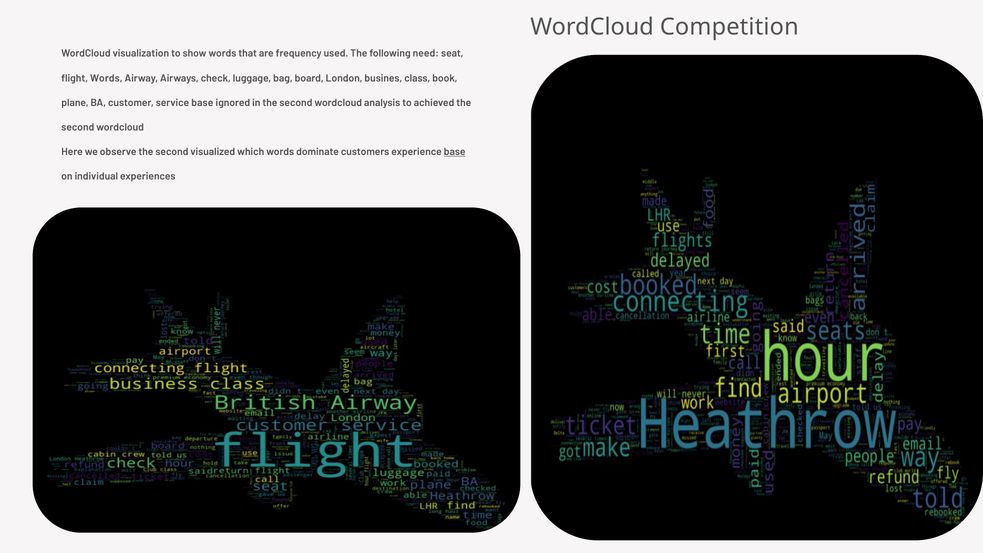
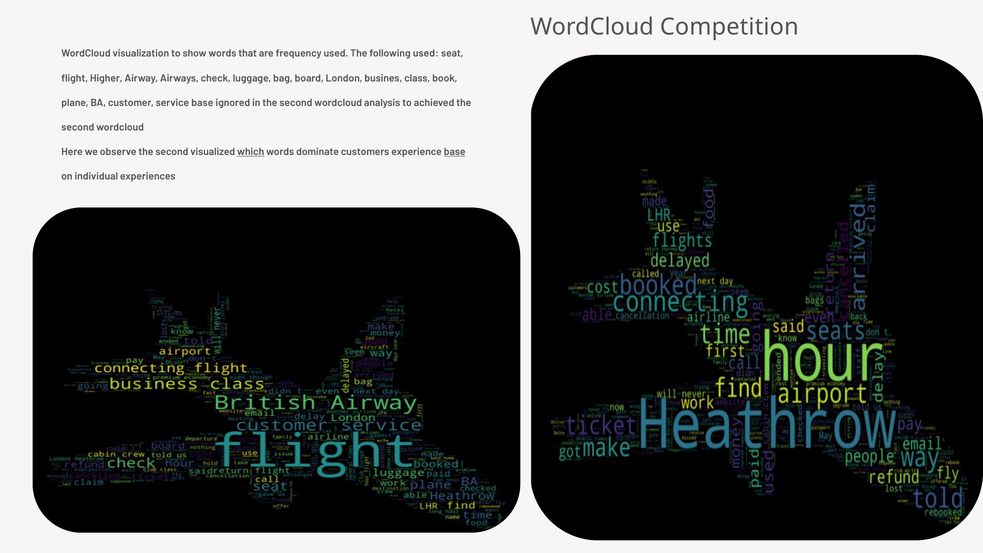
following need: need -> used (426, 54)
flight Words: Words -> Higher (106, 78)
which underline: none -> present (251, 152)
